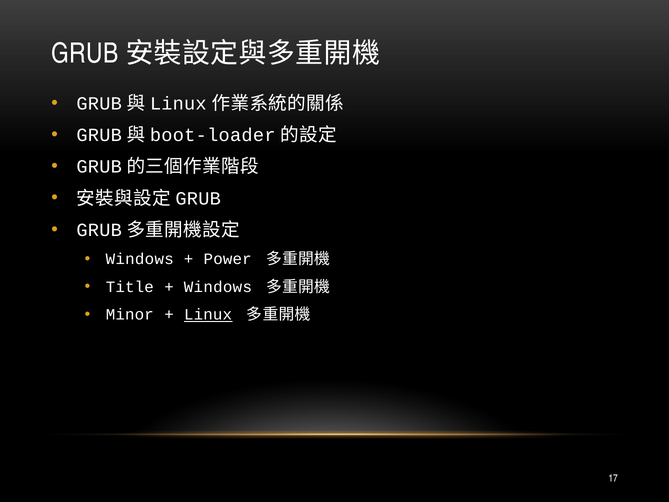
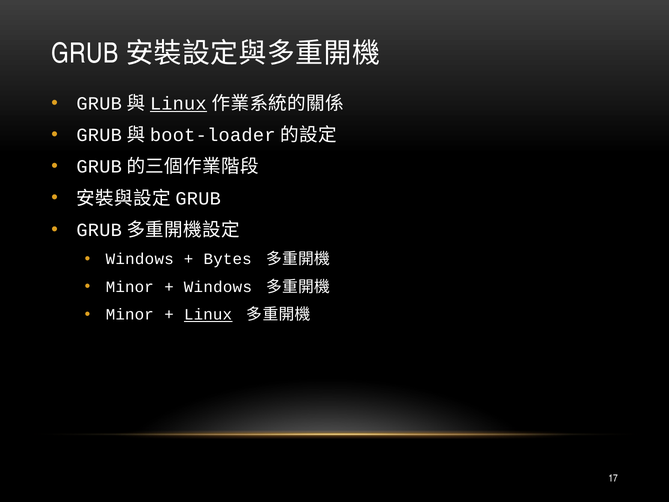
Linux underline: none -> present (178, 103)
Power: Power -> Bytes (228, 259)
Title: Title -> Minor (130, 287)
